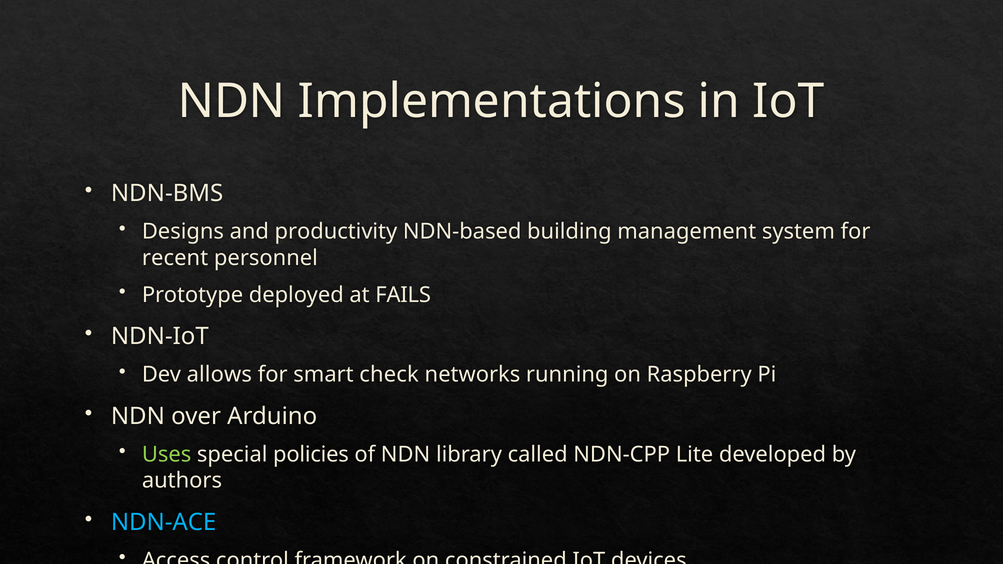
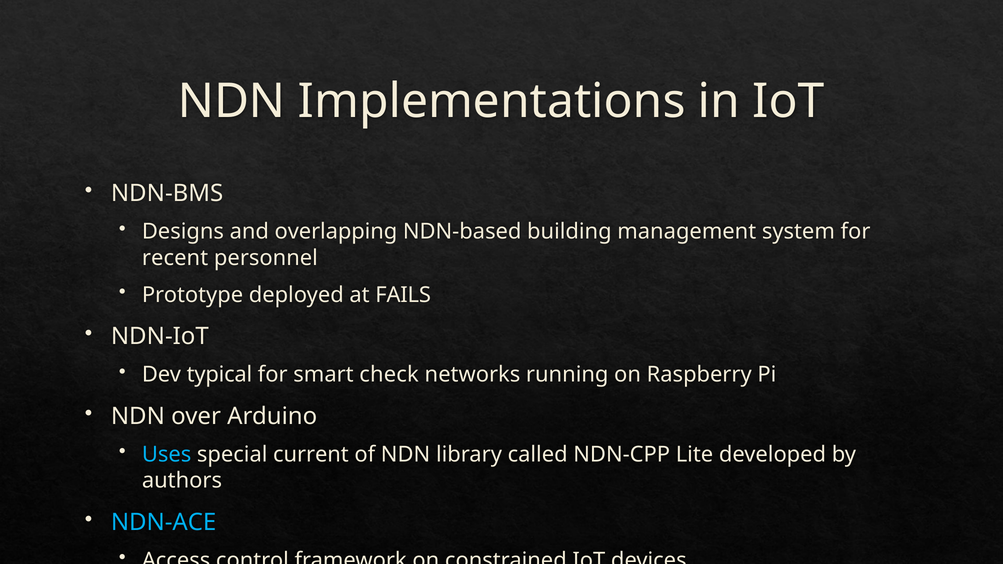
productivity: productivity -> overlapping (336, 232)
allows: allows -> typical (219, 375)
Uses colour: light green -> light blue (167, 454)
policies: policies -> current (311, 454)
